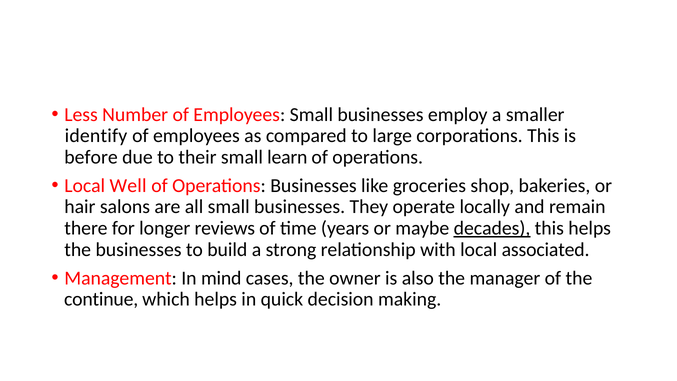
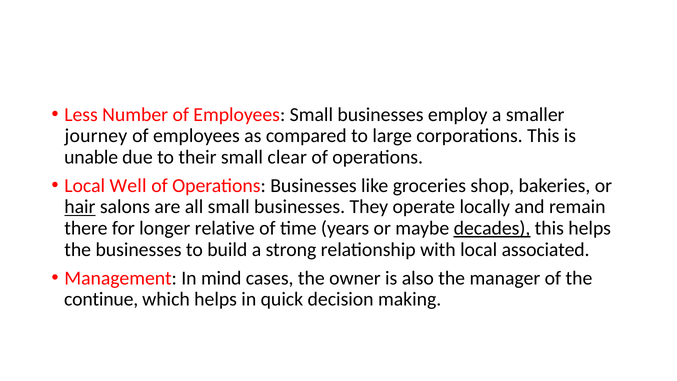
identify: identify -> journey (96, 136)
before: before -> unable (91, 157)
learn: learn -> clear (287, 157)
hair underline: none -> present (80, 207)
reviews: reviews -> relative (225, 228)
